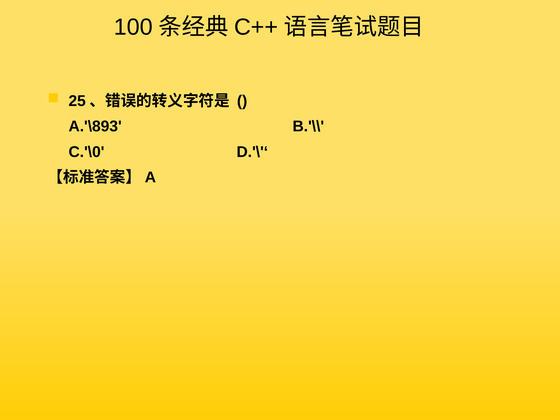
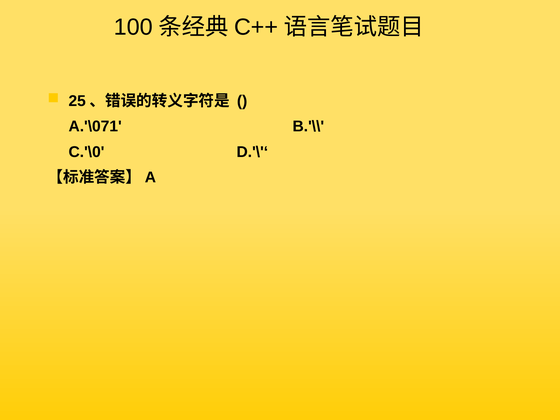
A.'\893: A.'\893 -> A.'\071 (95, 126)
